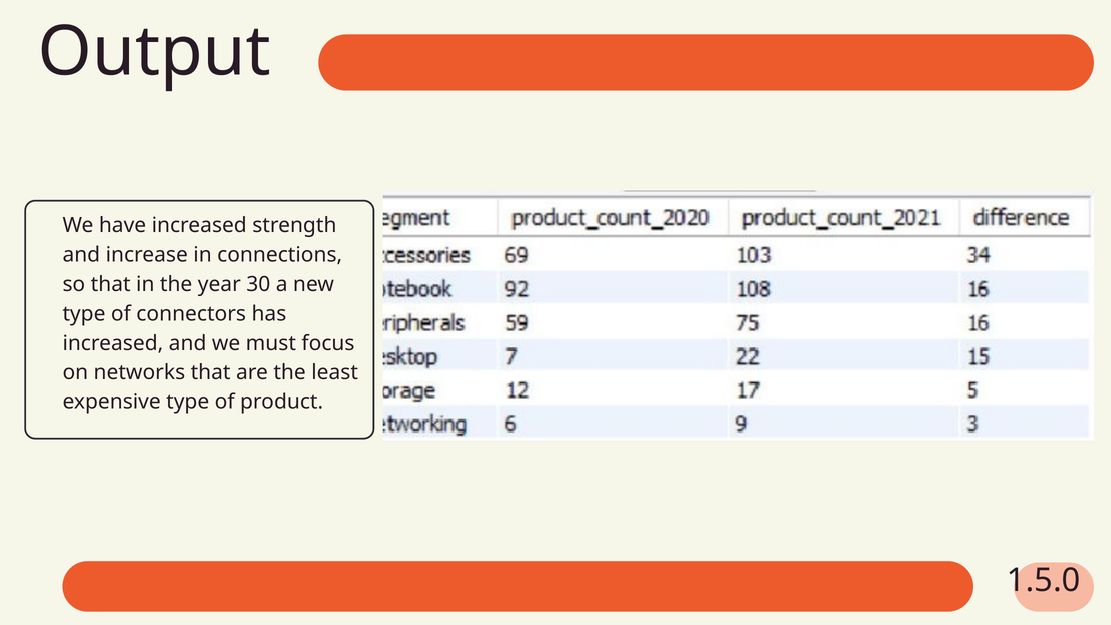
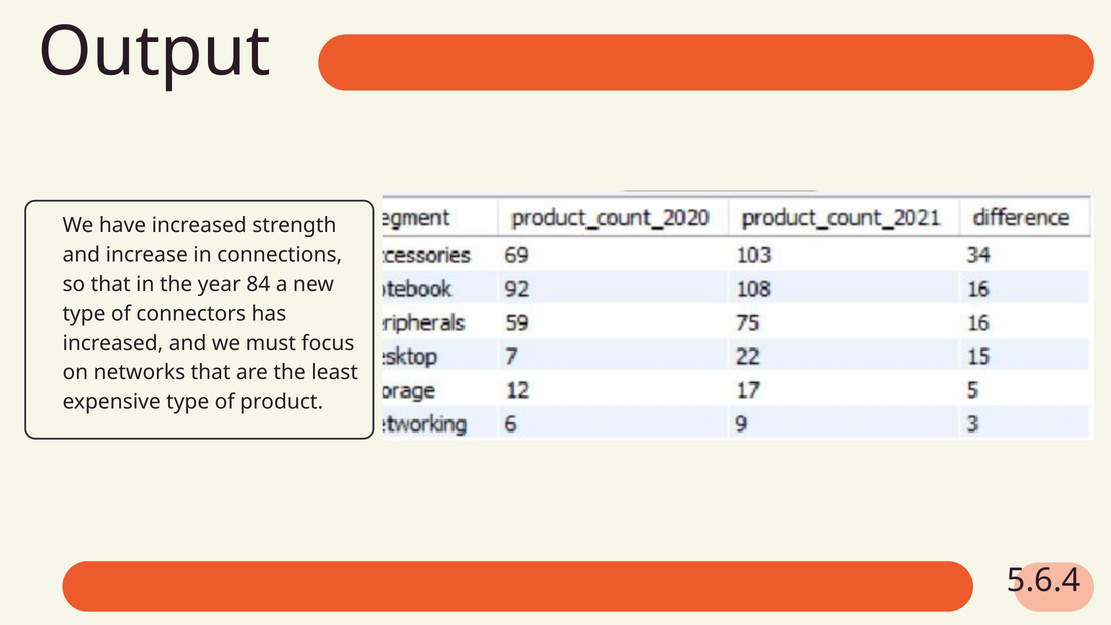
30: 30 -> 84 (258, 284)
1.5.0: 1.5.0 -> 5.6.4 (1044, 580)
